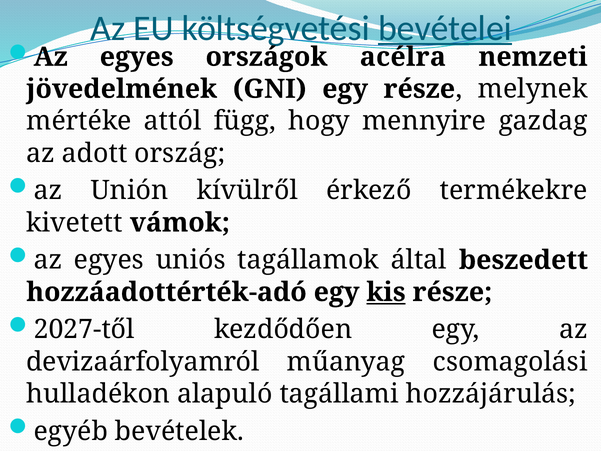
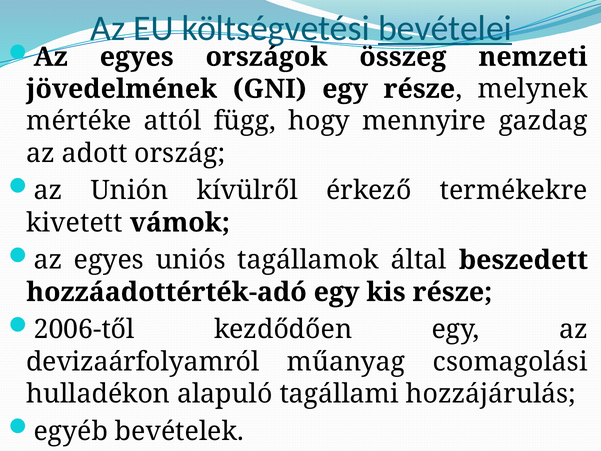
acélra: acélra -> összeg (403, 57)
kis underline: present -> none (386, 292)
2027-től: 2027-től -> 2006-től (84, 329)
